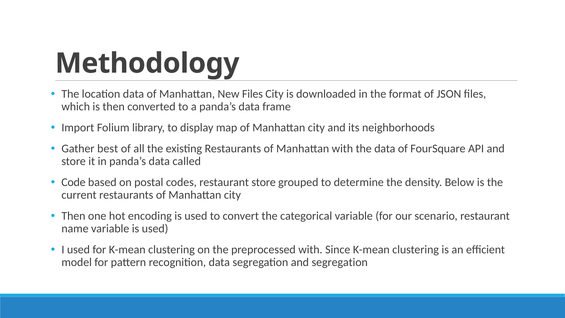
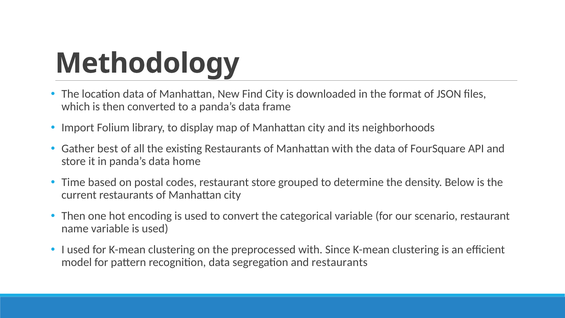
New Files: Files -> Find (252, 94)
called: called -> home (187, 161)
Code: Code -> Time (73, 182)
and segregation: segregation -> restaurants (340, 262)
